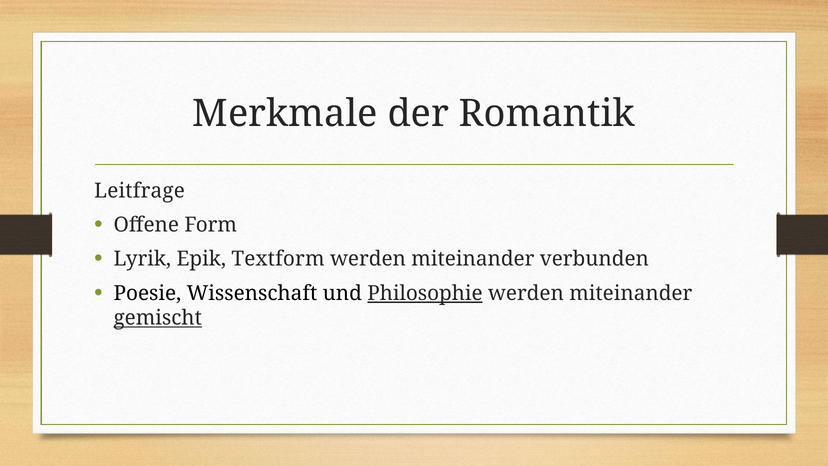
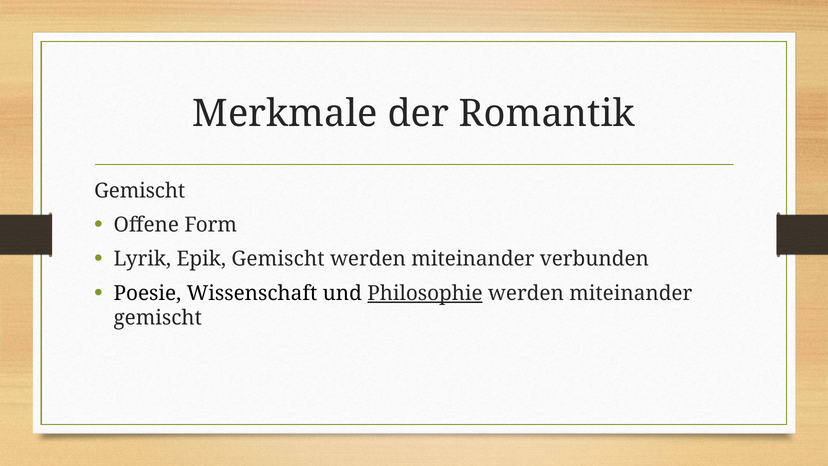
Leitfrage: Leitfrage -> Gemischt (140, 191)
Epik Textform: Textform -> Gemischt (278, 259)
gemischt underline: present -> none (158, 318)
